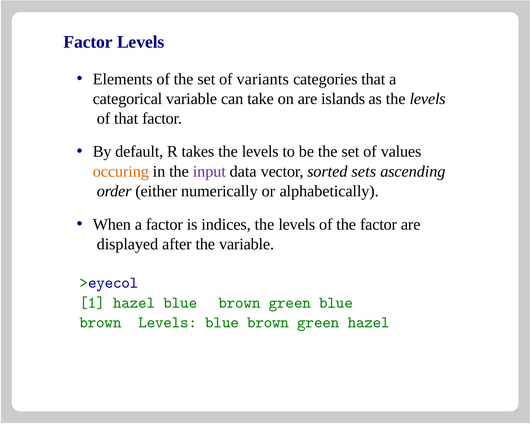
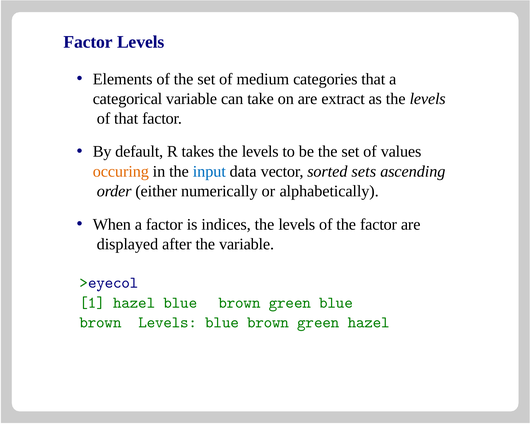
variants: variants -> medium (263, 79)
islands: islands -> extract (343, 99)
input colour: purple -> blue (209, 171)
